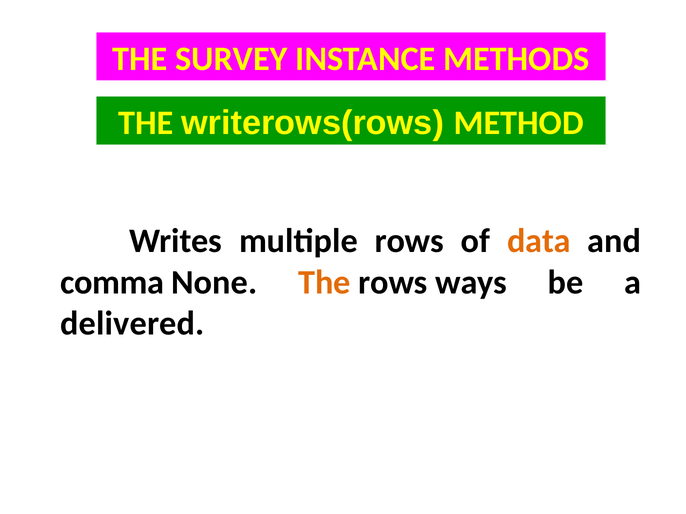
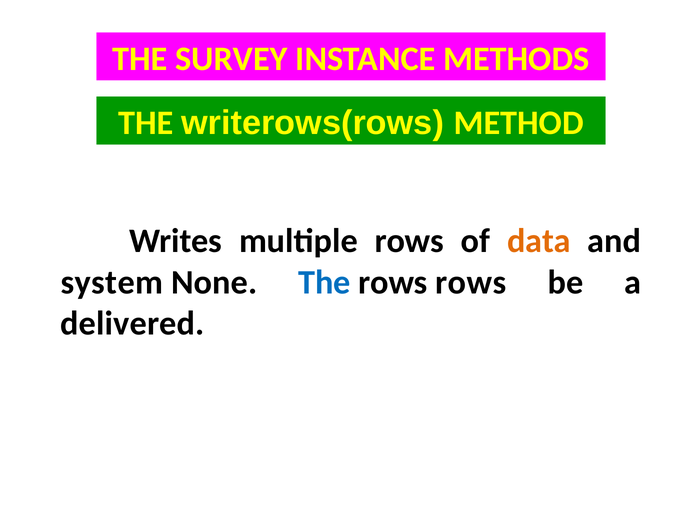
comma: comma -> system (112, 283)
The colour: orange -> blue (324, 283)
rows ways: ways -> rows (471, 283)
